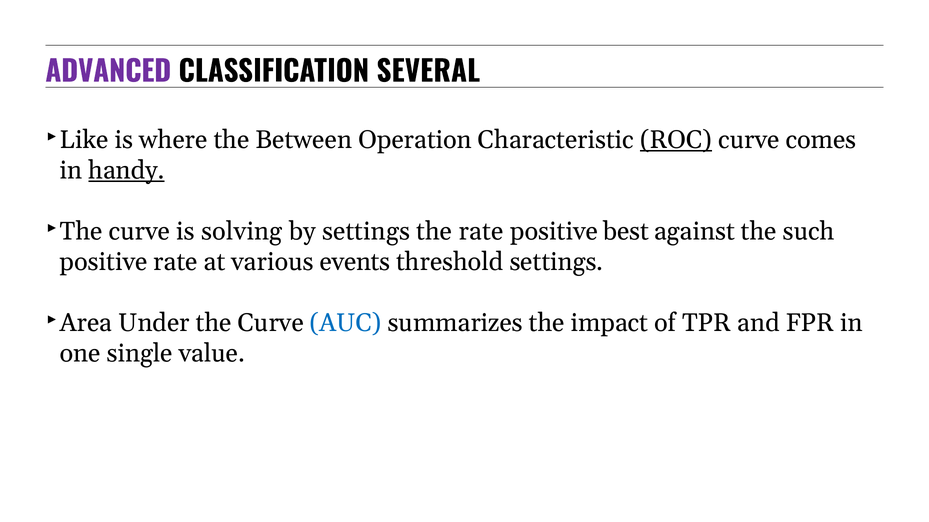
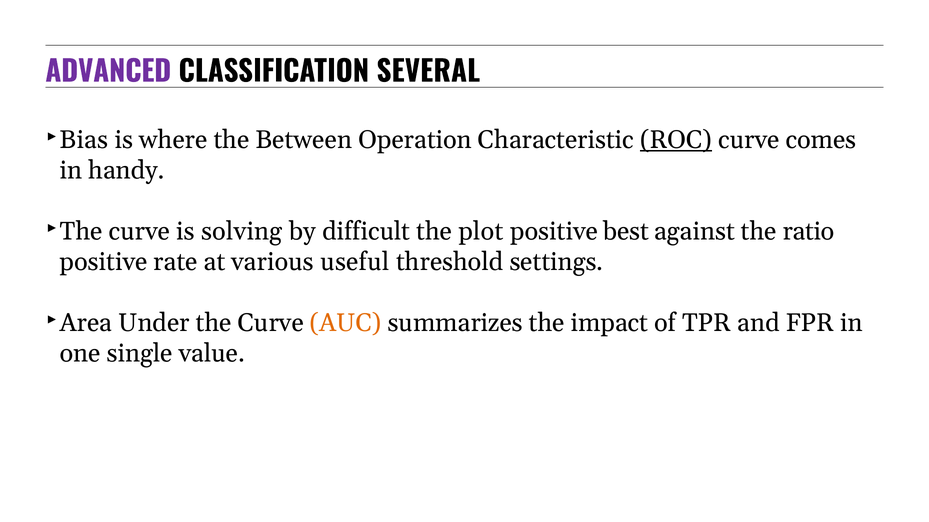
Like: Like -> Bias (84, 140)
handy underline: present -> none (127, 170)
by settings: settings -> difficult (366, 231)
the rate: rate -> plot (481, 231)
such: such -> ratio (809, 231)
events: events -> useful (355, 262)
AUC colour: blue -> orange (346, 323)
